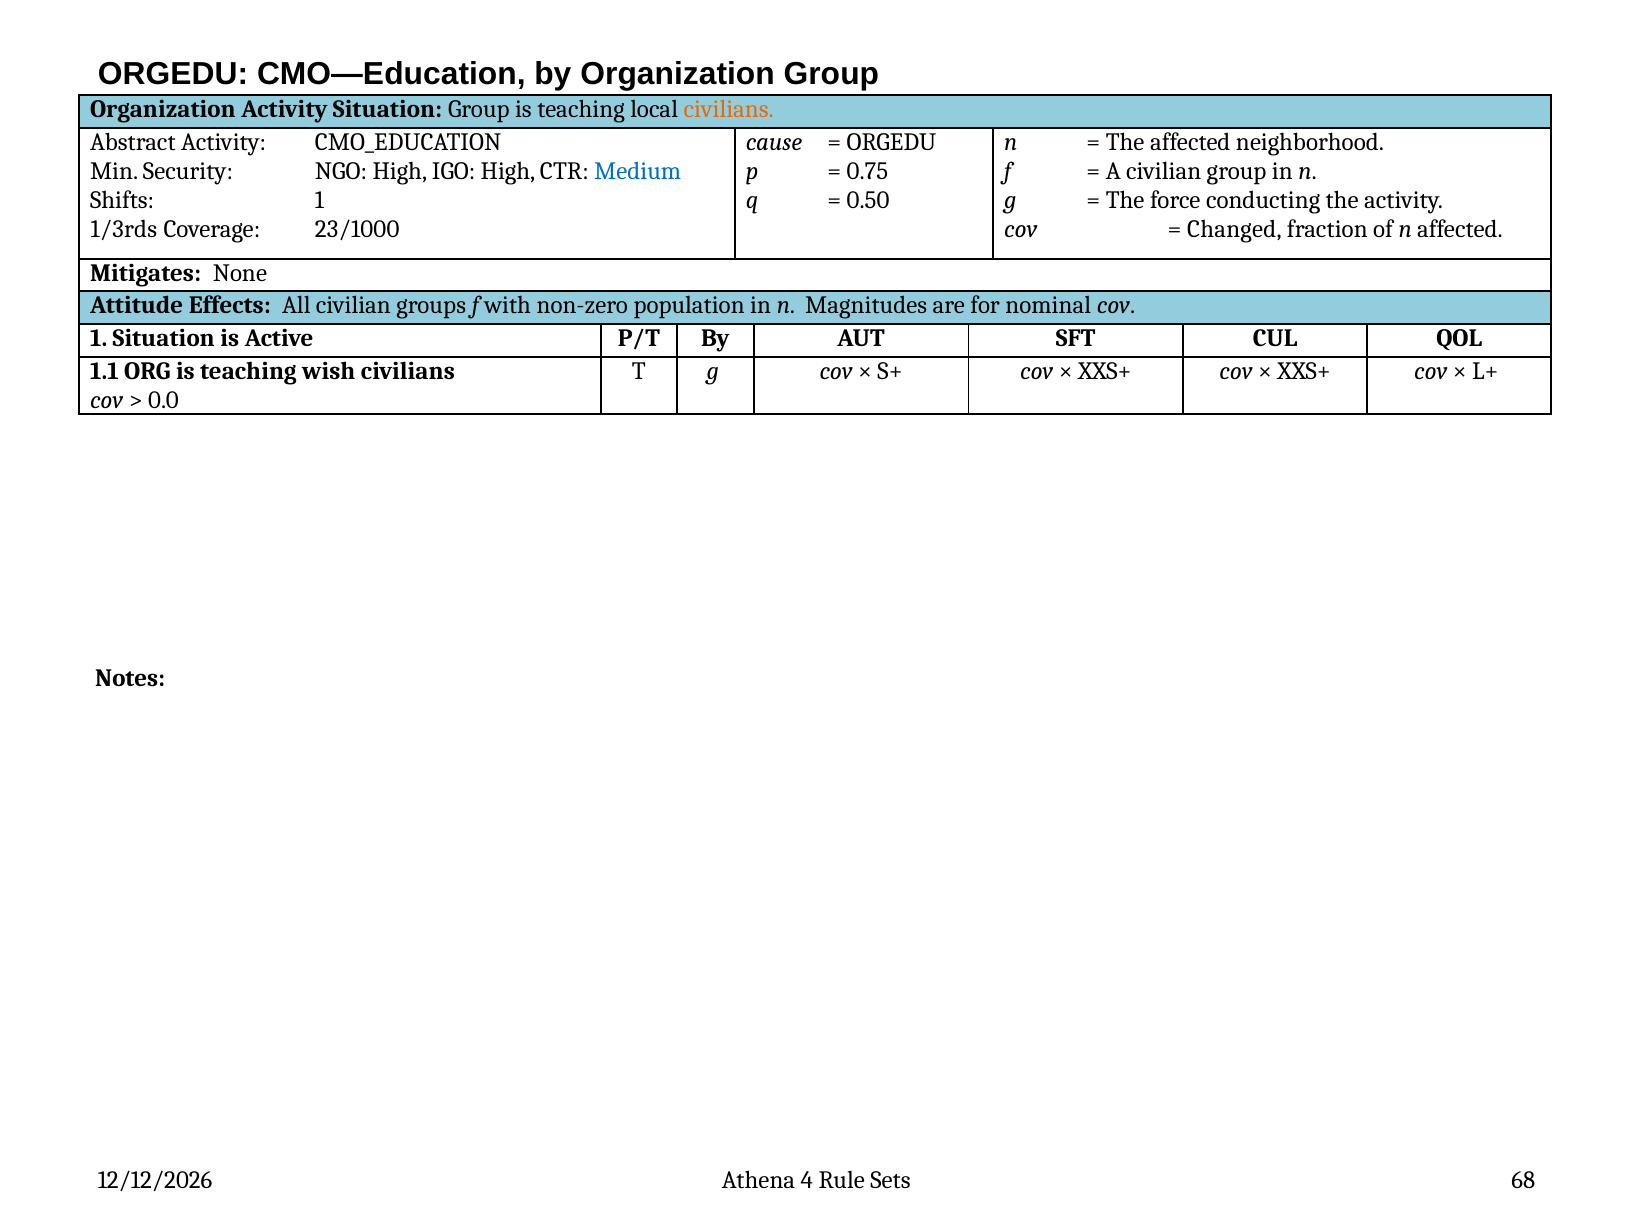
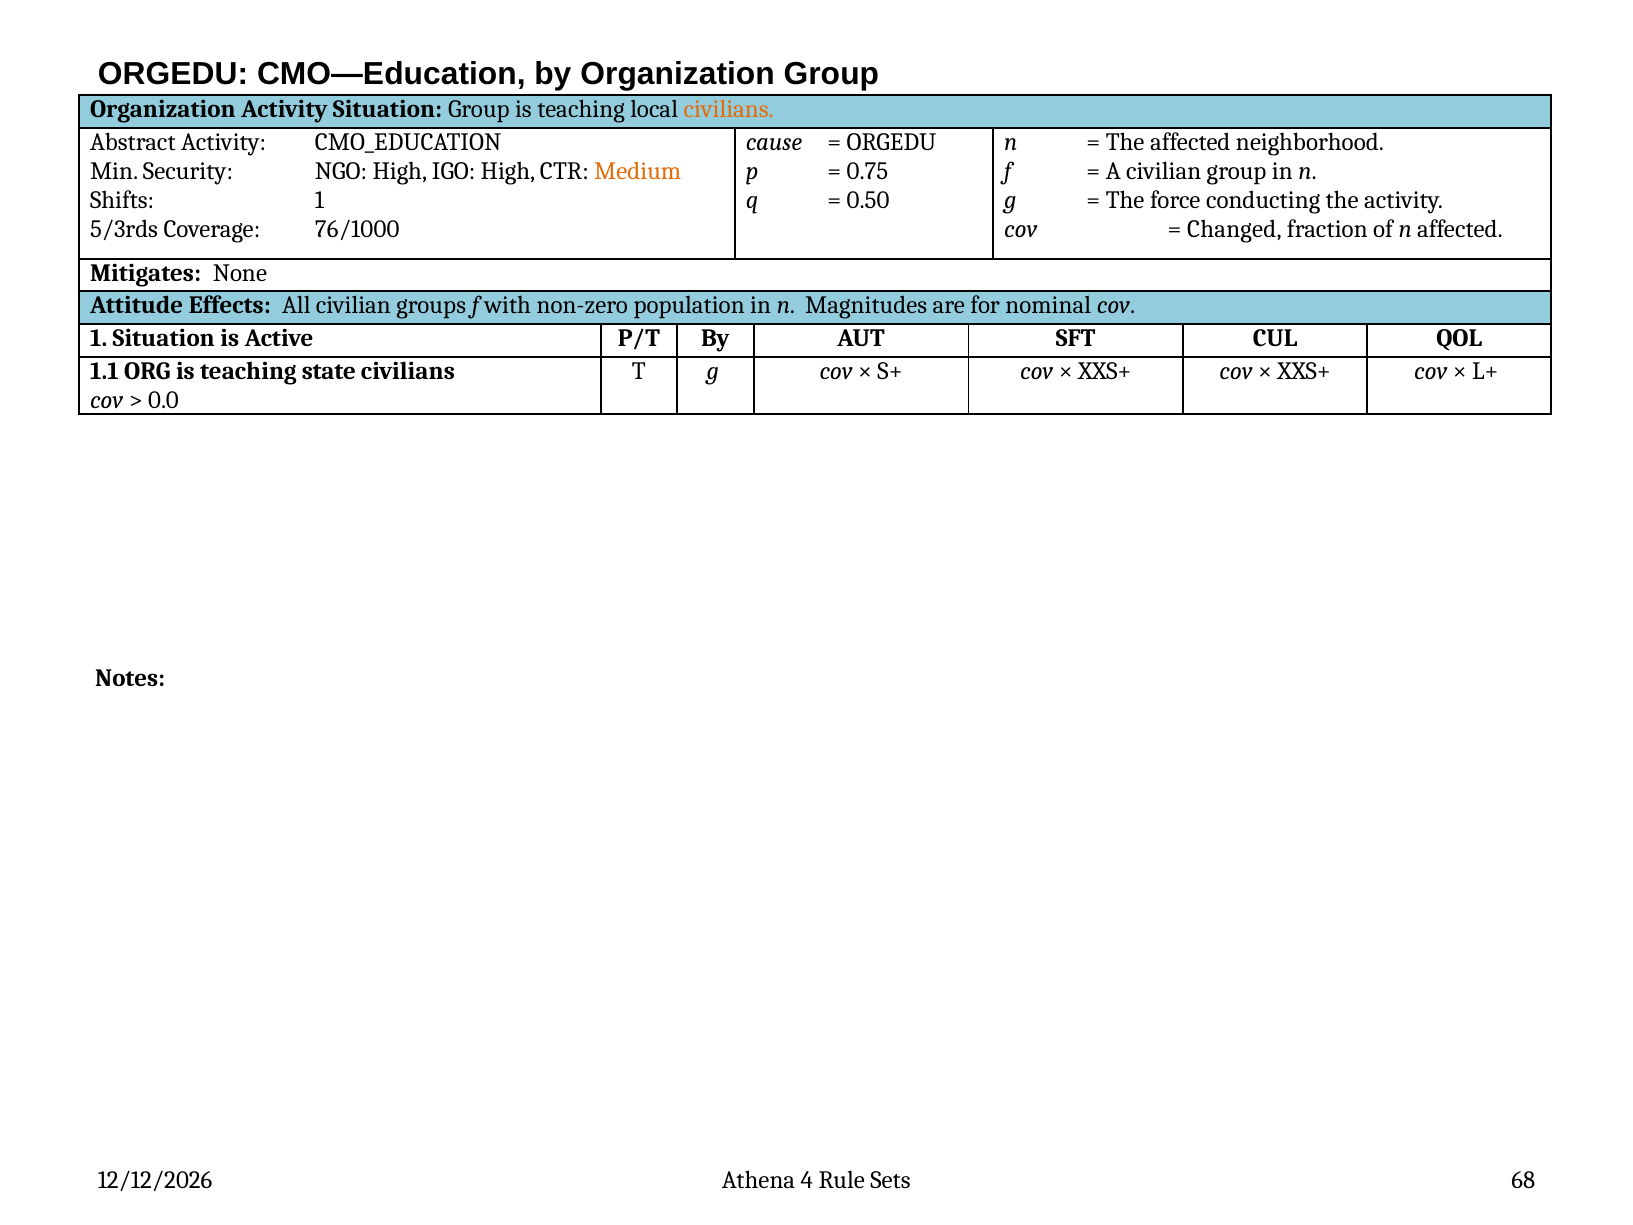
Medium colour: blue -> orange (638, 171)
1/3rds: 1/3rds -> 5/3rds (124, 229)
23/1000: 23/1000 -> 76/1000 (357, 229)
wish: wish -> state (329, 371)
